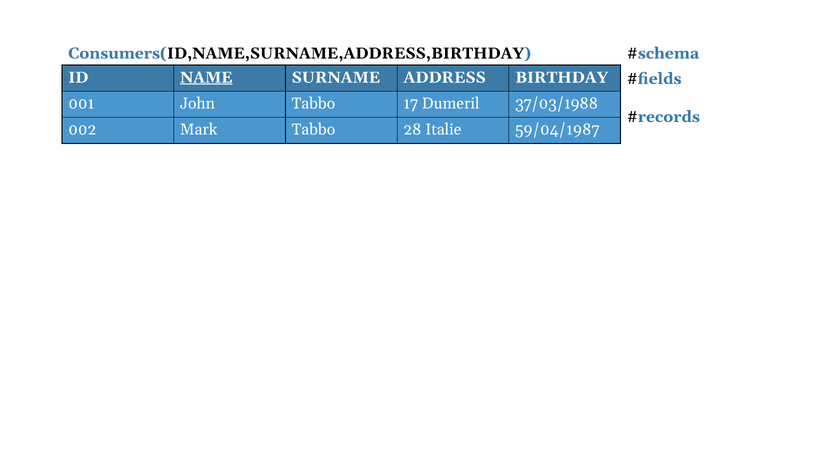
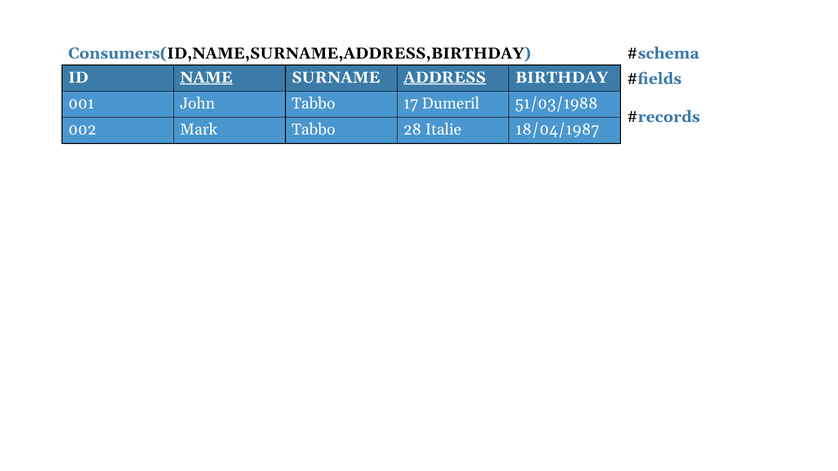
ADDRESS underline: none -> present (445, 78)
37/03/1988: 37/03/1988 -> 51/03/1988 (557, 104)
59/04/1987: 59/04/1987 -> 18/04/1987 (557, 130)
